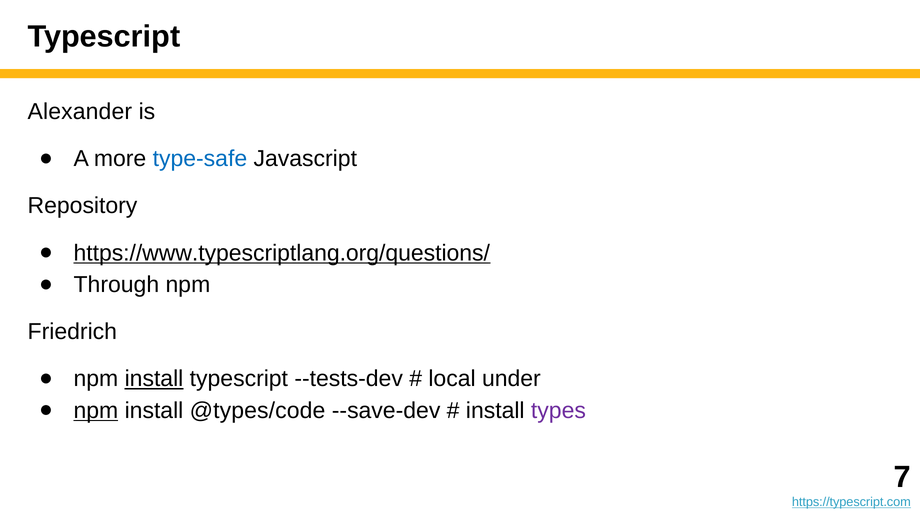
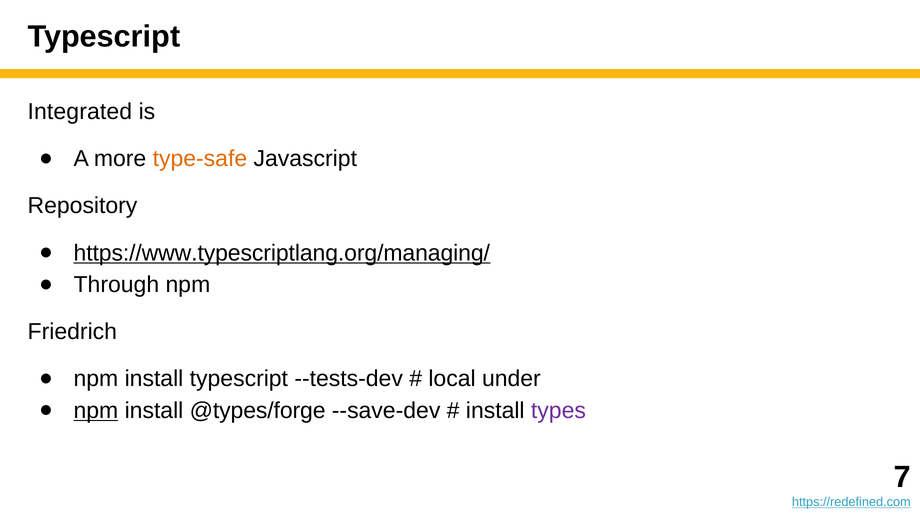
Alexander: Alexander -> Integrated (80, 112)
type-safe colour: blue -> orange (200, 159)
https://www.typescriptlang.org/questions/: https://www.typescriptlang.org/questions/ -> https://www.typescriptlang.org/managing/ (282, 253)
install underline: present -> none (154, 379)
@types/code: @types/code -> @types/forge (258, 410)
https://typescript.com: https://typescript.com -> https://redefined.com (851, 501)
